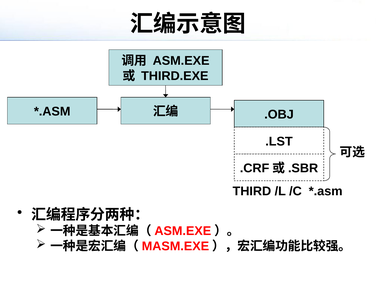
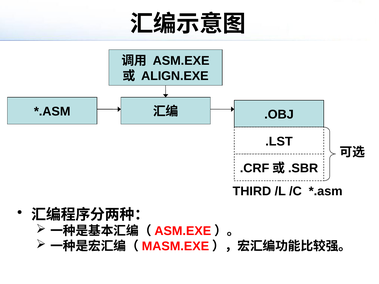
THIRD.EXE: THIRD.EXE -> ALIGN.EXE (175, 76)
